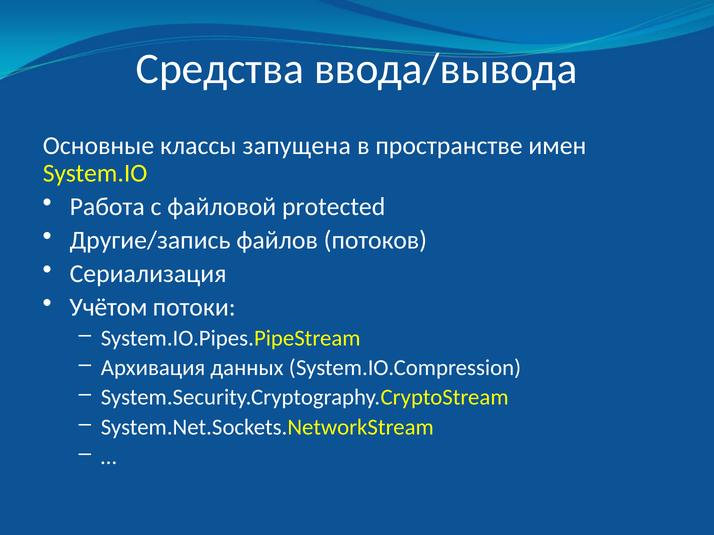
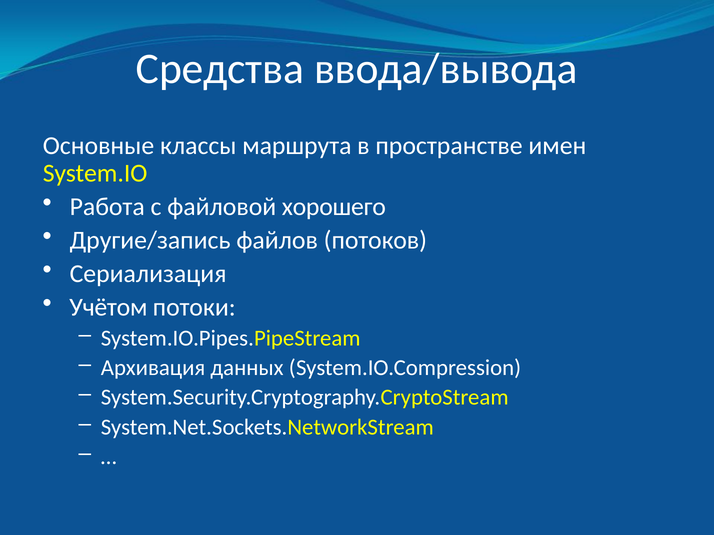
запущена: запущена -> маршрута (297, 146)
protected: protected -> хорошего (334, 207)
